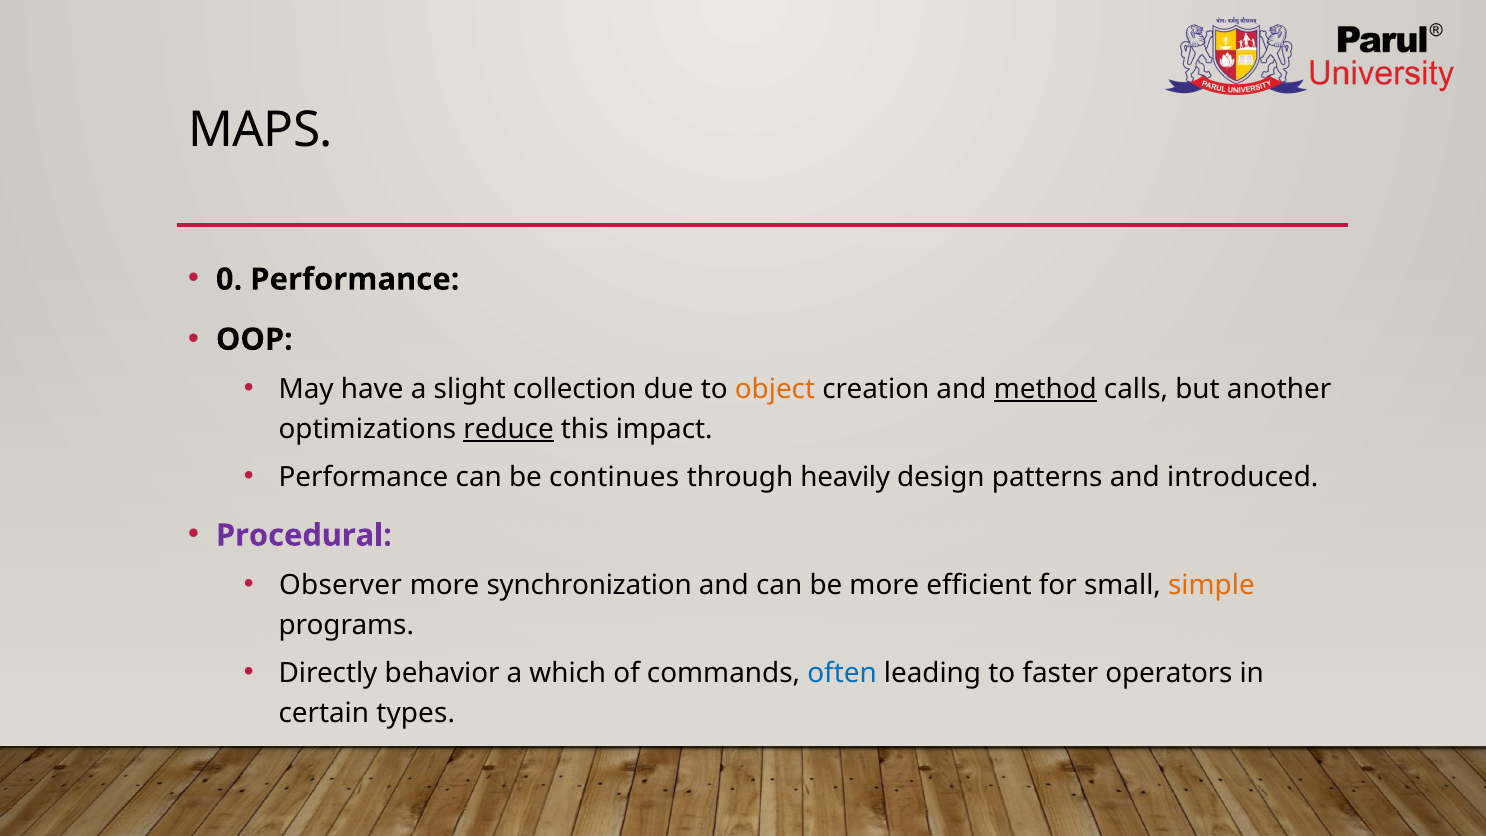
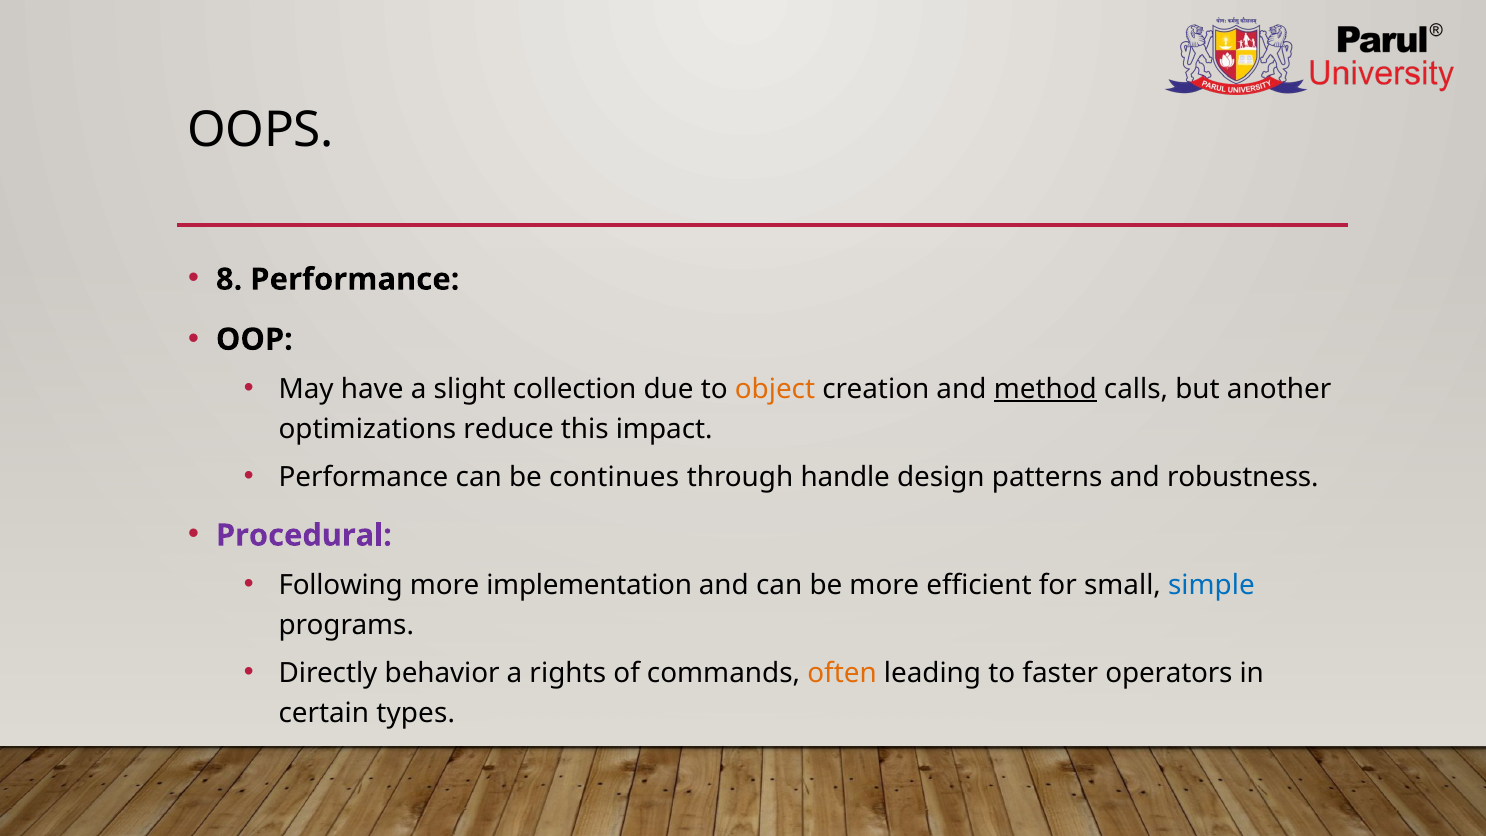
MAPS: MAPS -> OOPS (261, 130)
0: 0 -> 8 (229, 279)
reduce underline: present -> none (509, 429)
heavily: heavily -> handle (845, 477)
introduced: introduced -> robustness (1243, 477)
Observer: Observer -> Following (341, 585)
synchronization: synchronization -> implementation (589, 585)
simple colour: orange -> blue (1211, 585)
which: which -> rights (568, 673)
often colour: blue -> orange (842, 673)
